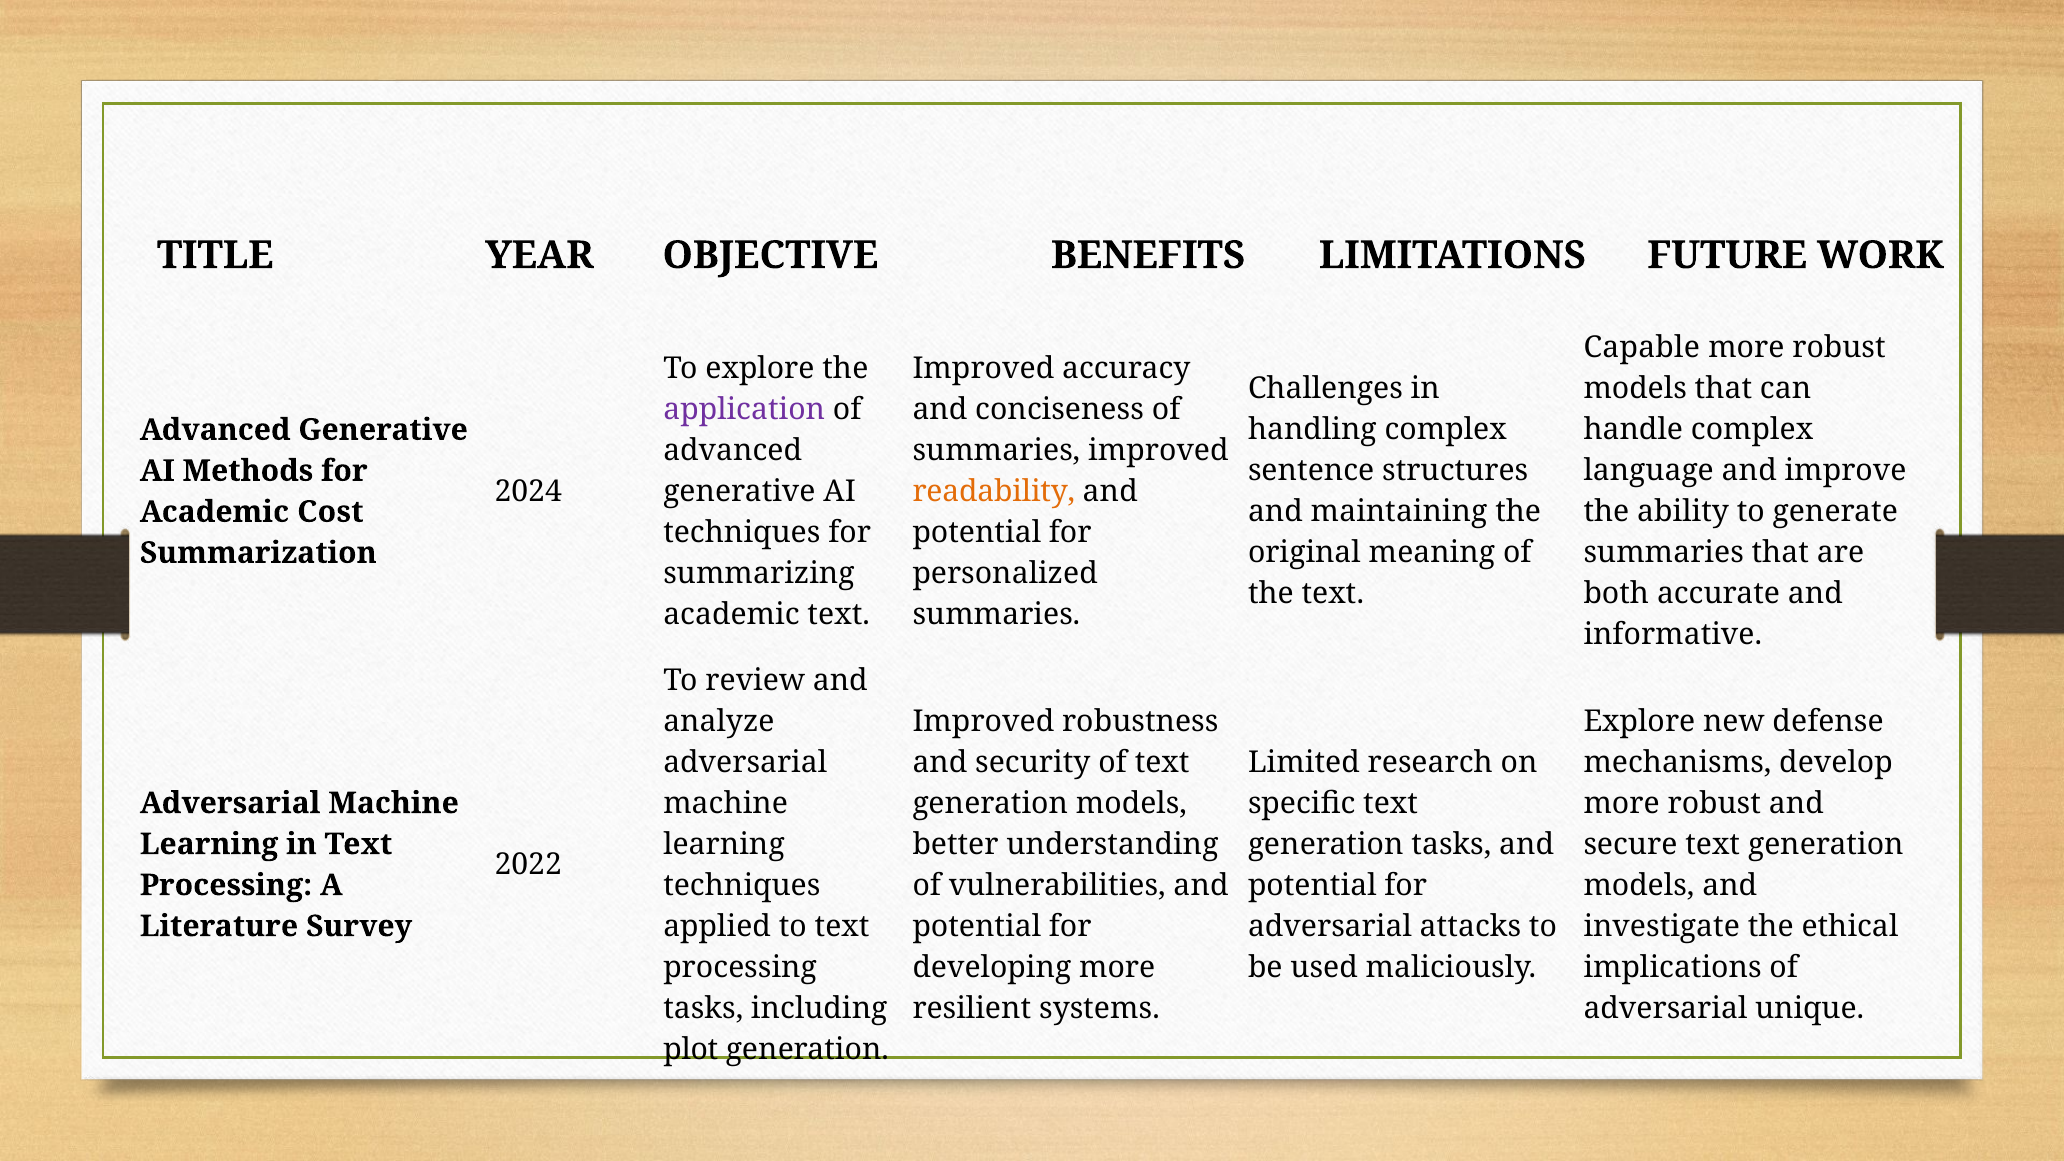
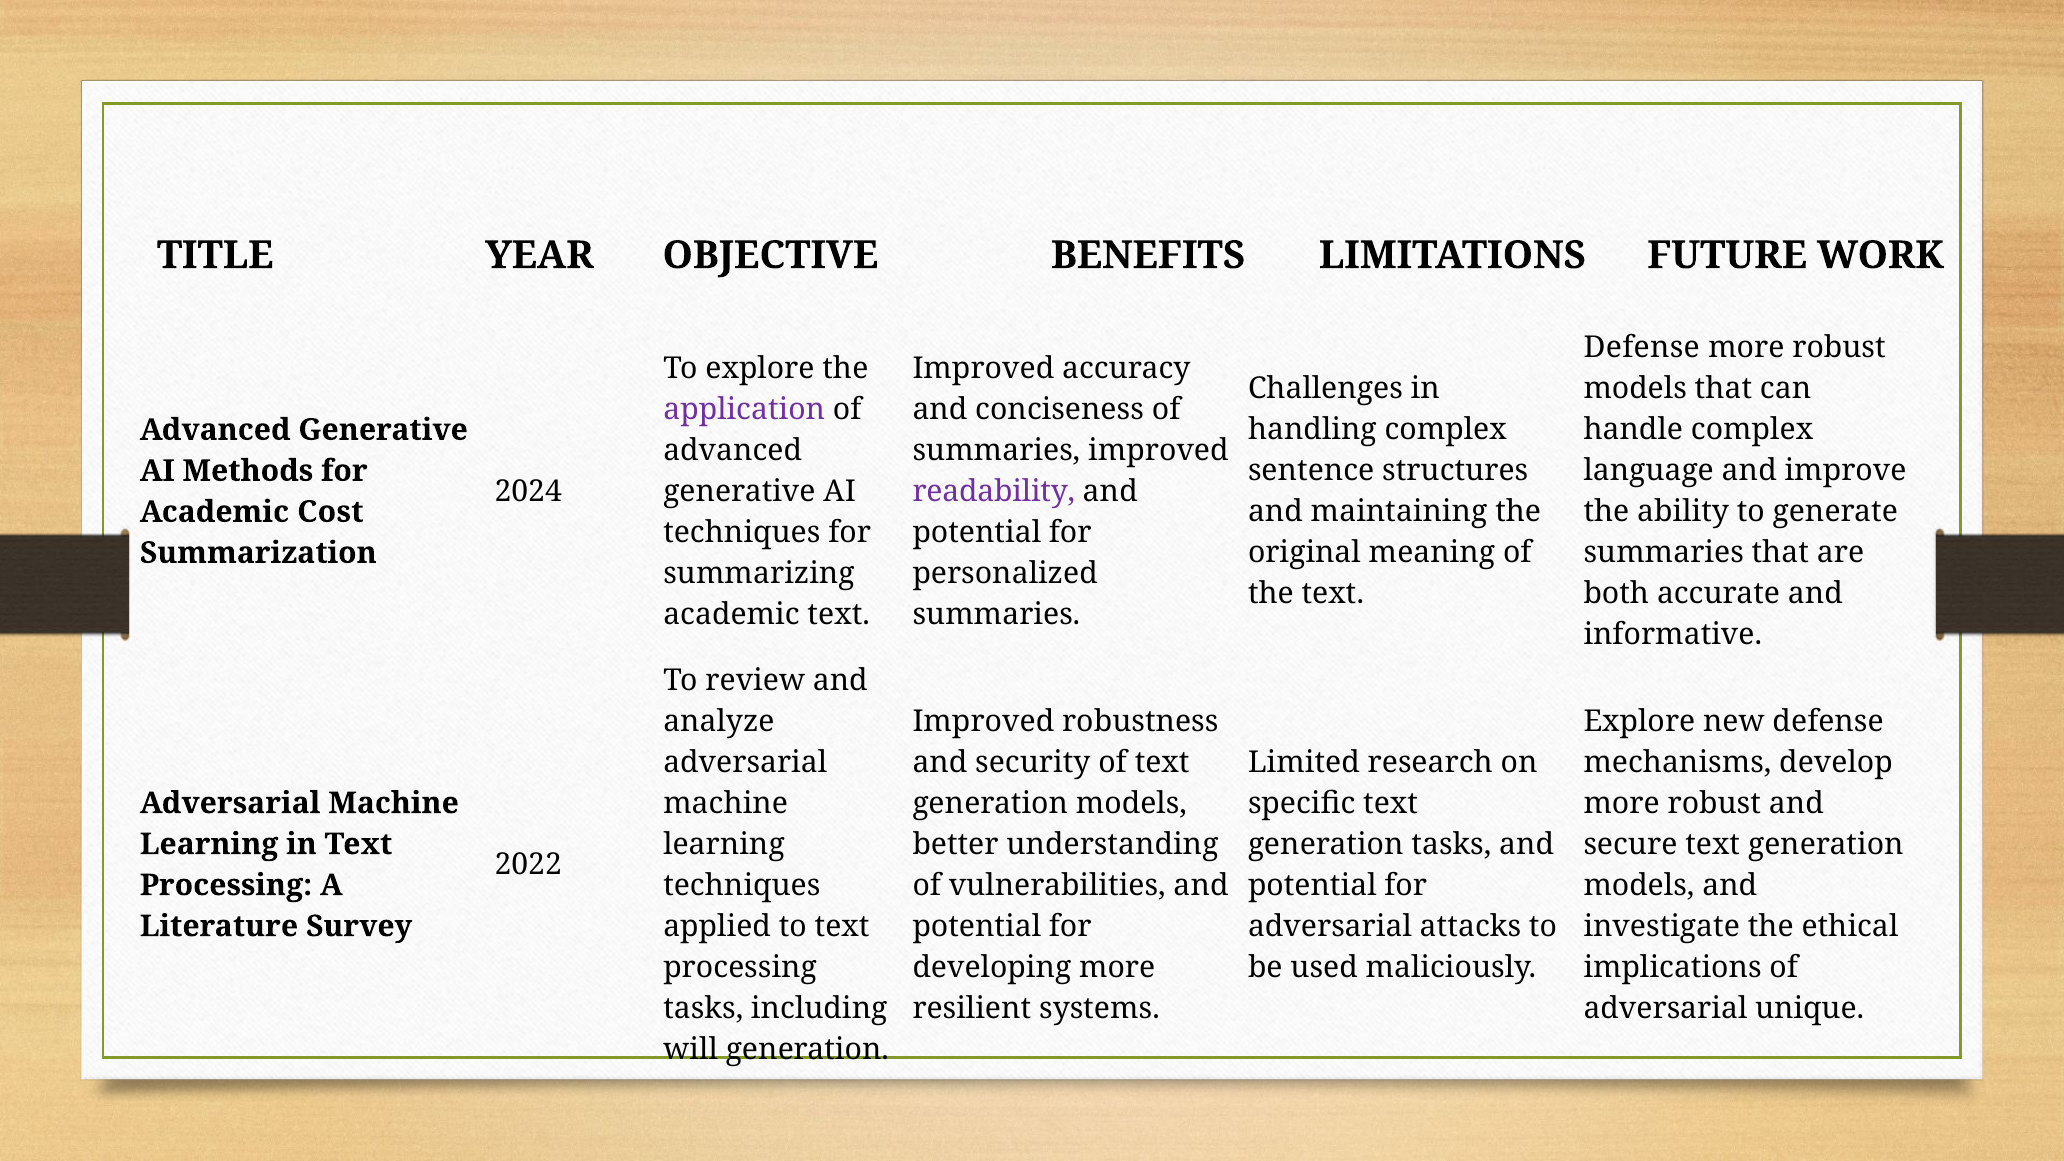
Capable: Capable -> Defense (1642, 348)
readability colour: orange -> purple (994, 491)
plot: plot -> will (691, 1049)
